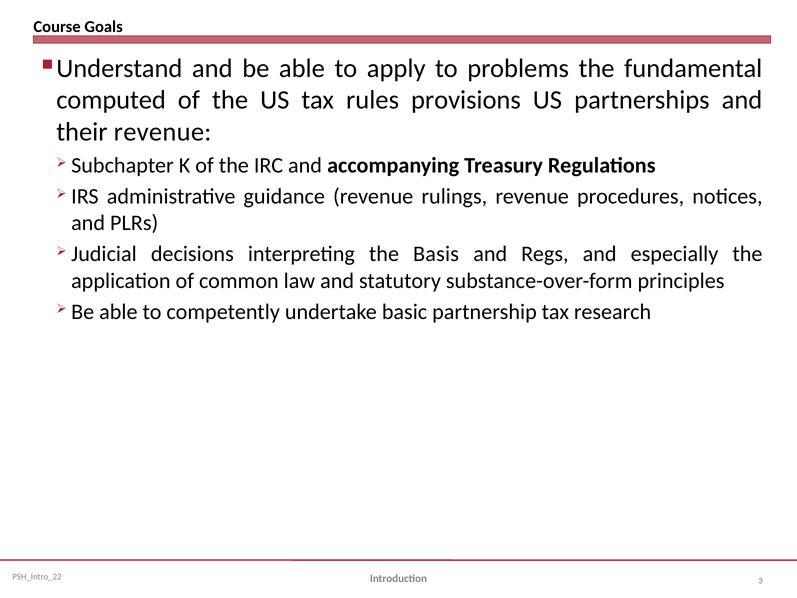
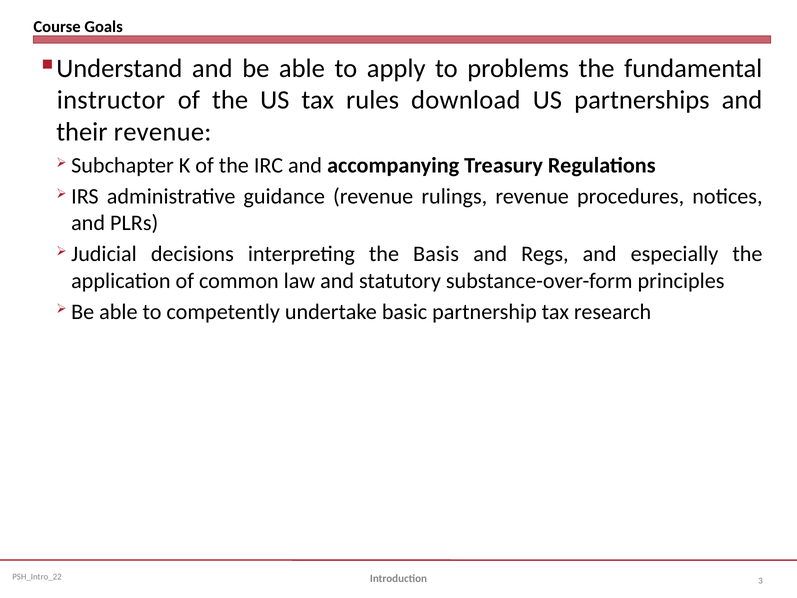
computed: computed -> instructor (111, 100)
provisions: provisions -> download (466, 100)
